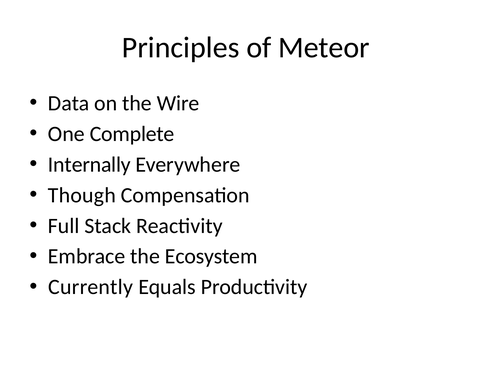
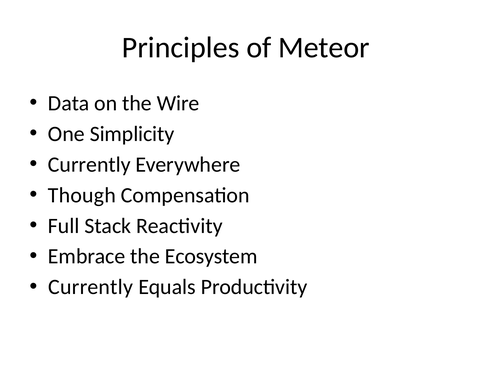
Complete: Complete -> Simplicity (132, 134)
Internally: Internally -> Currently (89, 165)
